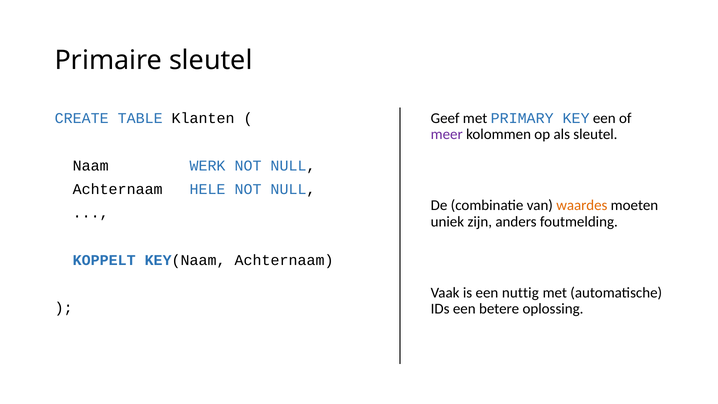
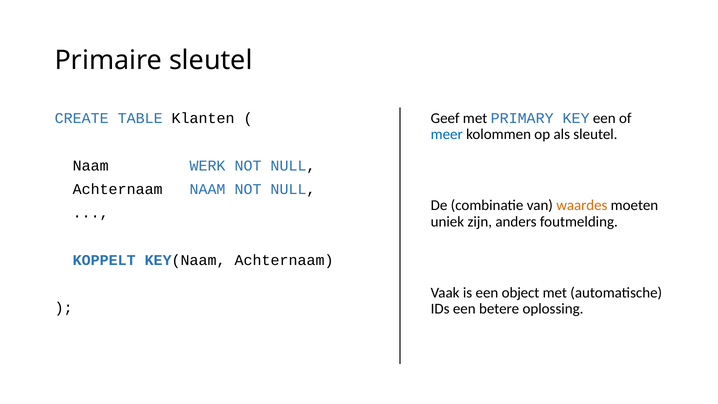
meer colour: purple -> blue (447, 134)
Achternaam HELE: HELE -> NAAM (208, 189)
nuttig: nuttig -> object (521, 293)
